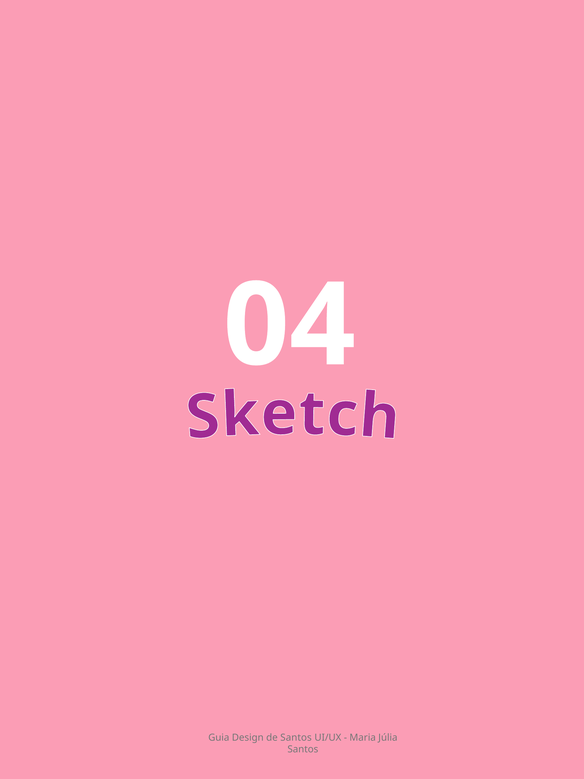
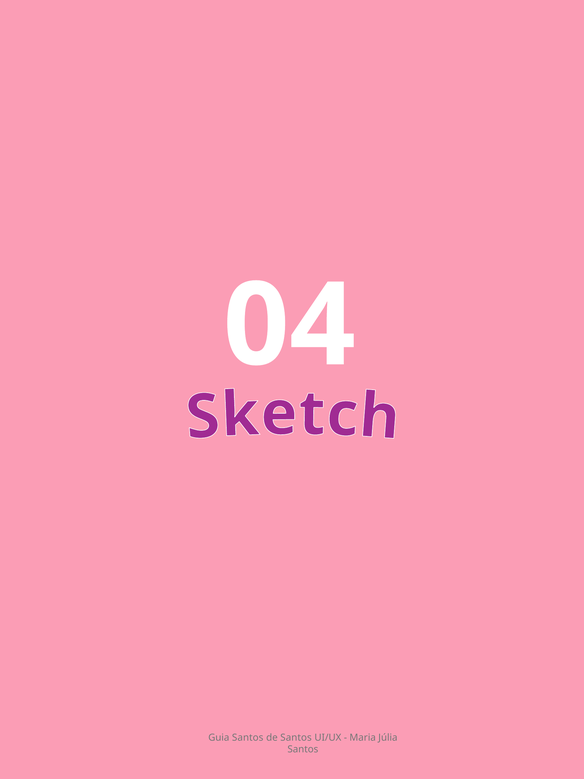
Guia Design: Design -> Santos (248, 737)
